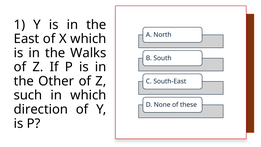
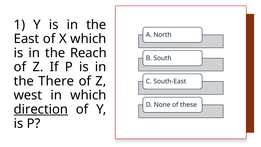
Walks: Walks -> Reach (88, 53)
Other: Other -> There (56, 81)
such: such -> west (28, 95)
direction underline: none -> present (41, 109)
